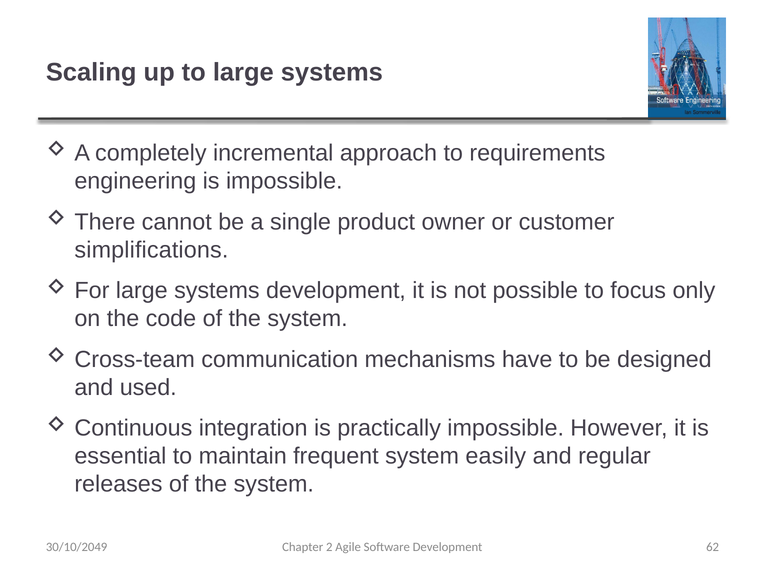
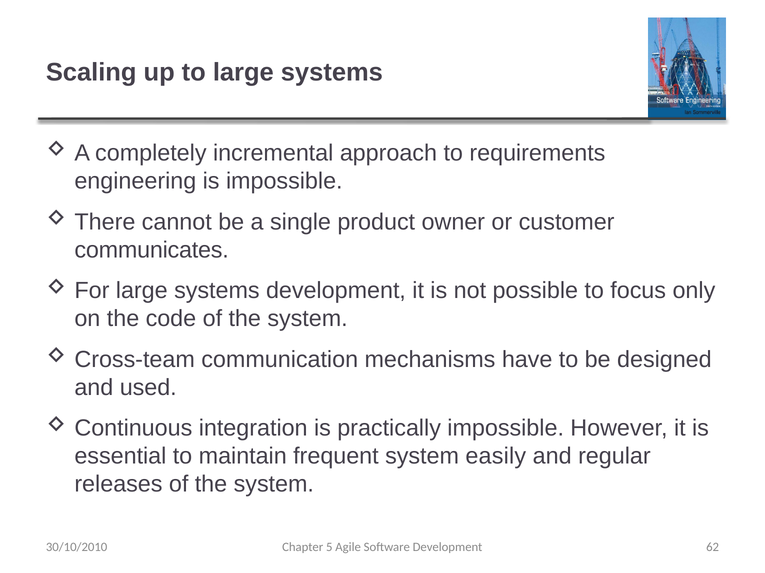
simplifications: simplifications -> communicates (152, 250)
30/10/2049: 30/10/2049 -> 30/10/2010 (77, 548)
2: 2 -> 5 (329, 548)
